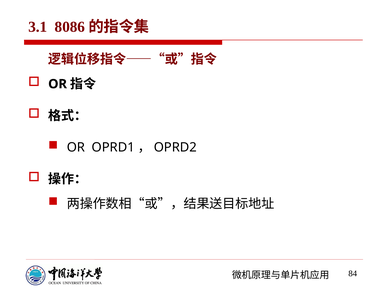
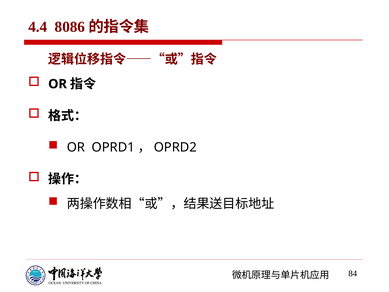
3.1: 3.1 -> 4.4 (38, 27)
